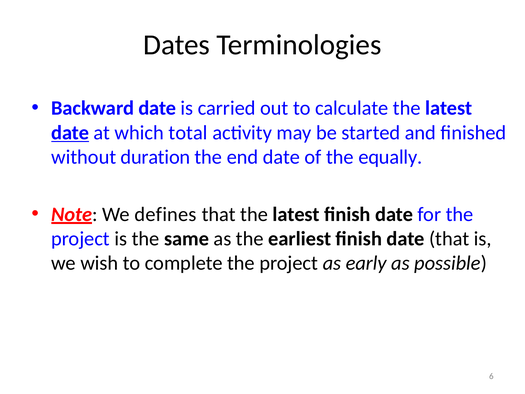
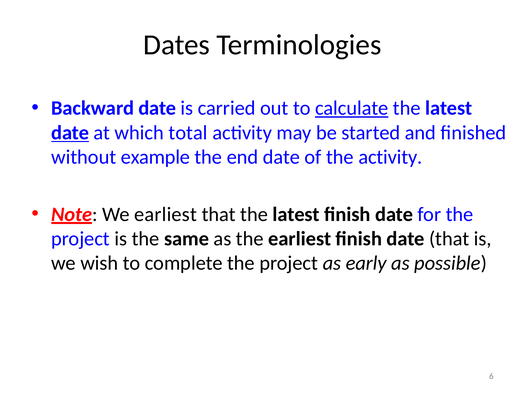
calculate underline: none -> present (352, 108)
duration: duration -> example (155, 157)
the equally: equally -> activity (390, 157)
We defines: defines -> earliest (166, 214)
